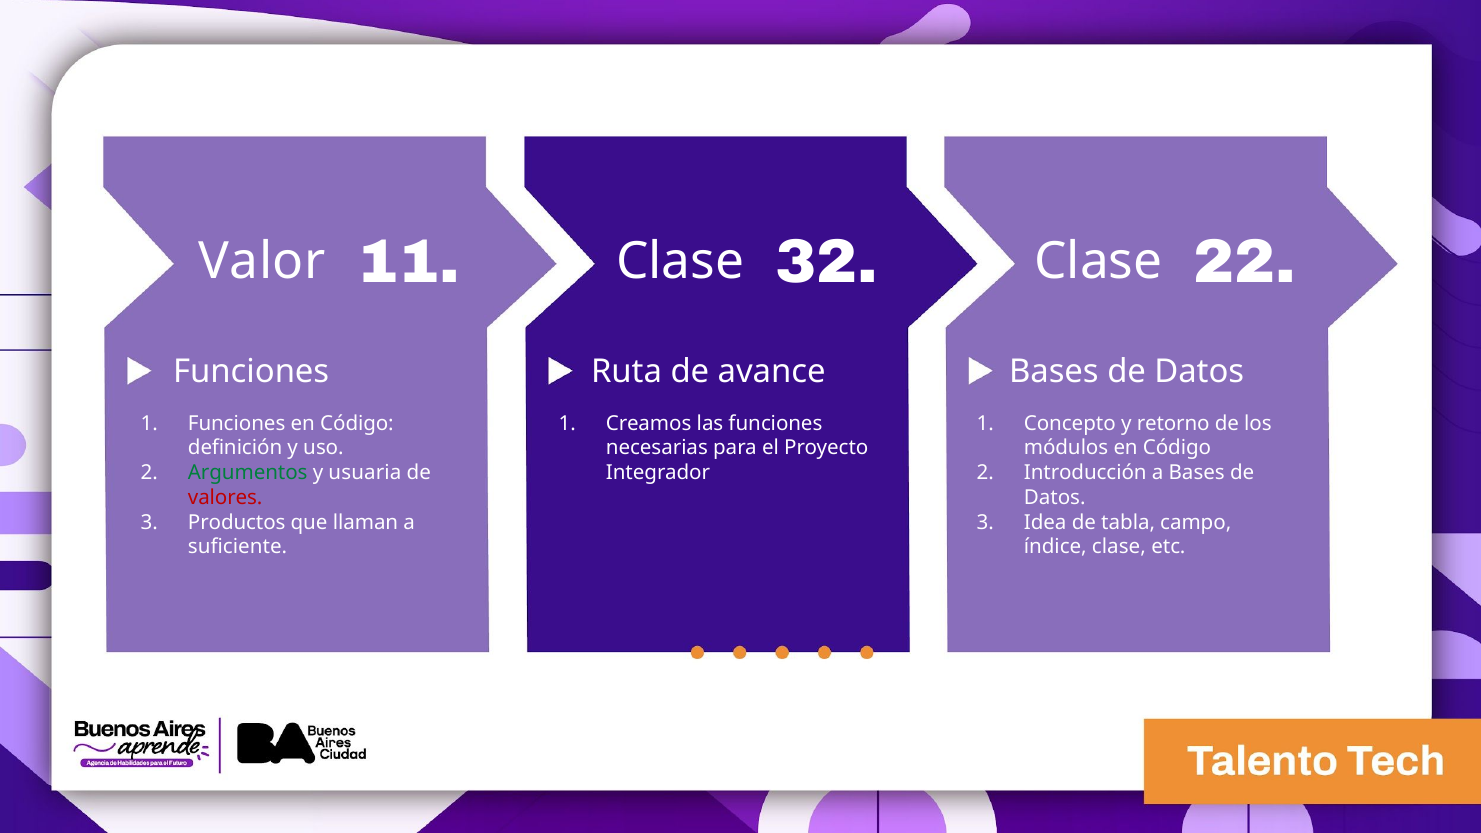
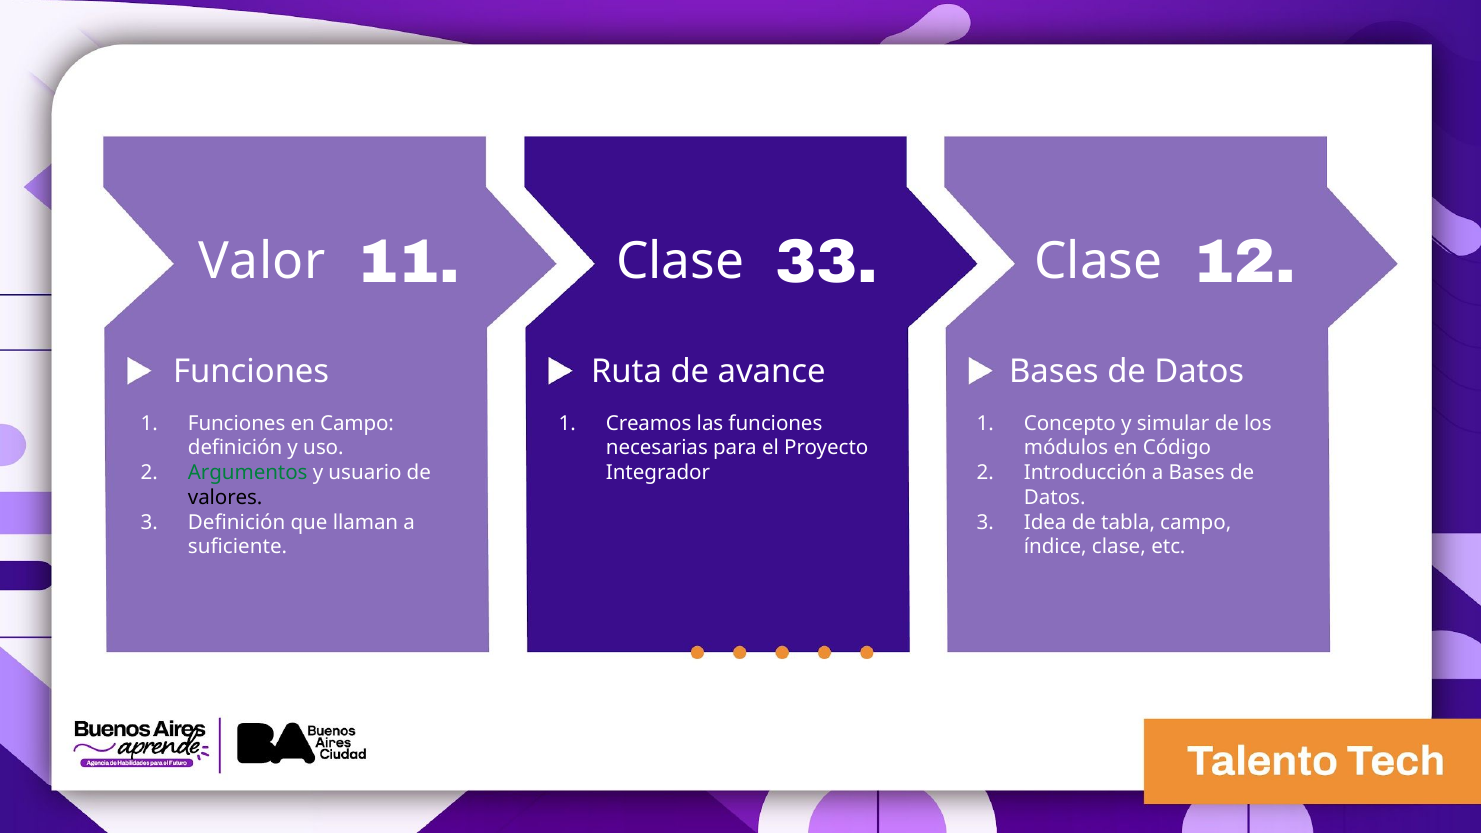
32: 32 -> 33 (827, 262)
22: 22 -> 12 (1245, 262)
Funciones en Código: Código -> Campo (357, 424)
retorno: retorno -> simular (1173, 424)
usuaria: usuaria -> usuario (365, 473)
valores colour: red -> black (225, 498)
Productos: Productos -> Definición (237, 522)
